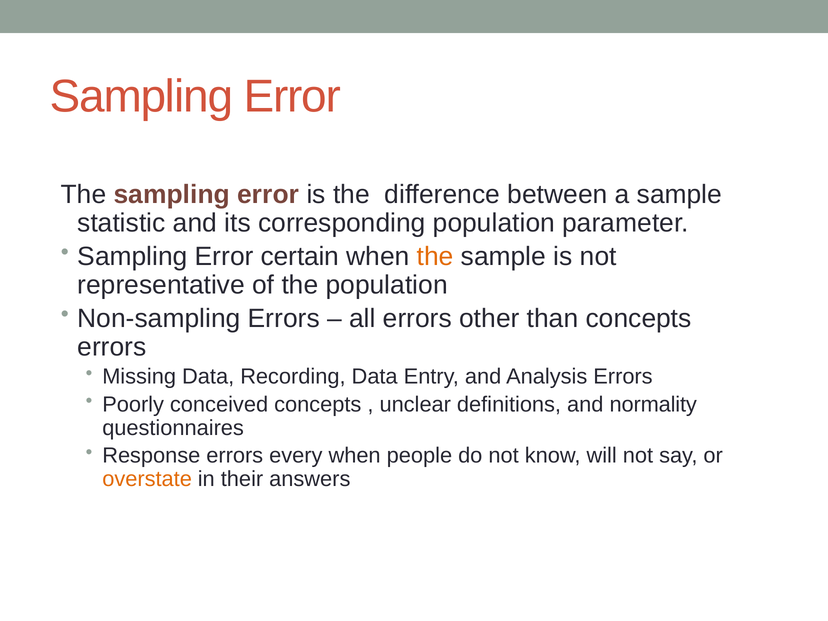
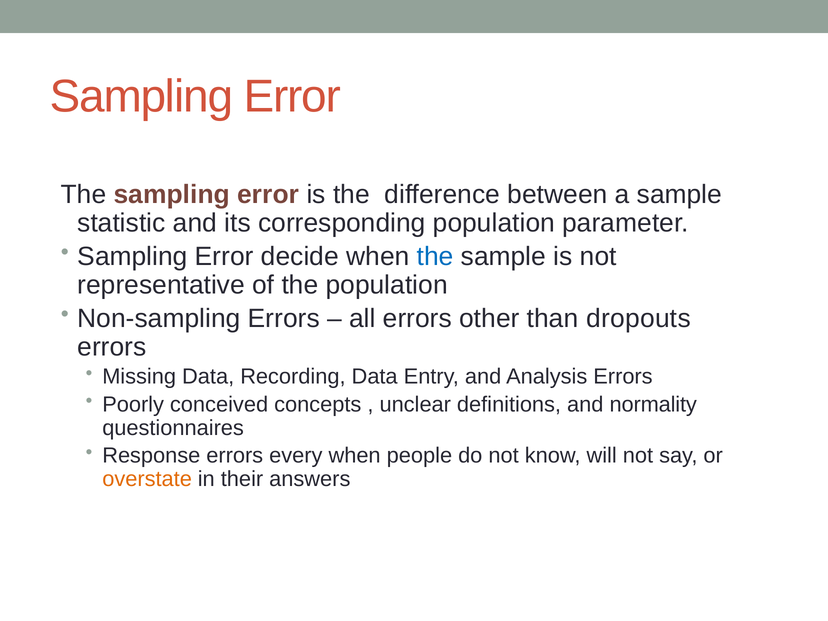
certain: certain -> decide (300, 256)
the colour: orange -> blue (435, 256)
than concepts: concepts -> dropouts (638, 318)
